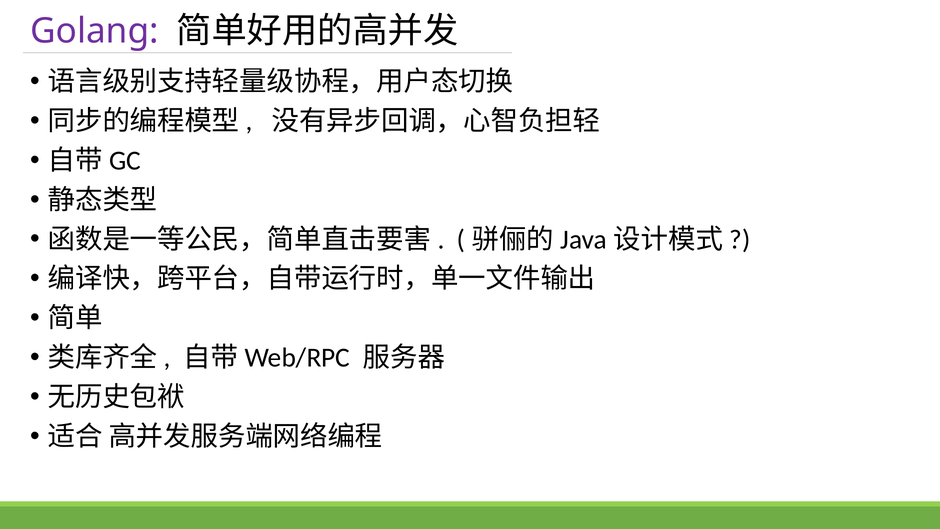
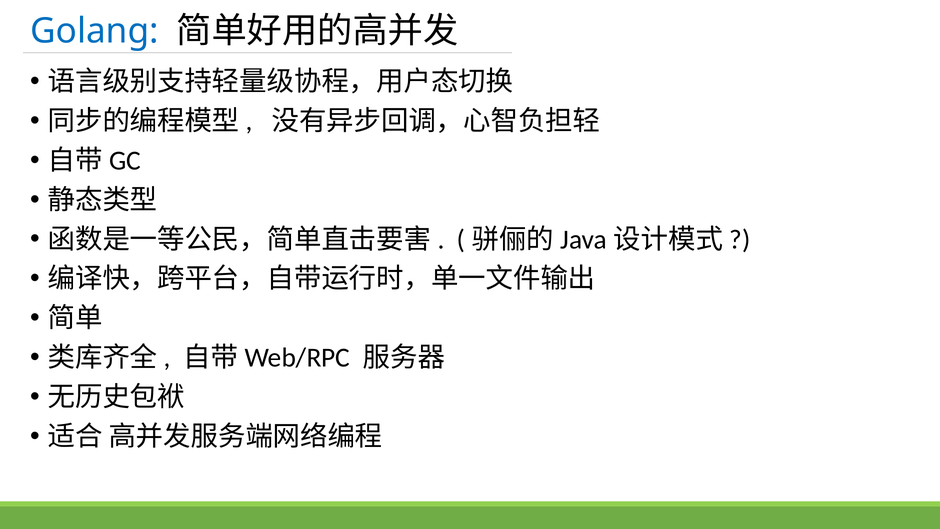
Golang colour: purple -> blue (94, 31)
